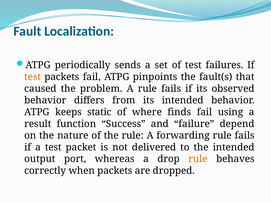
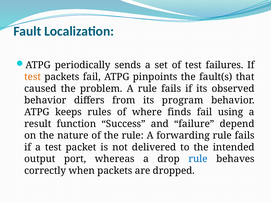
its intended: intended -> program (183, 100)
static: static -> rules (99, 112)
rule colour: orange -> blue (198, 159)
